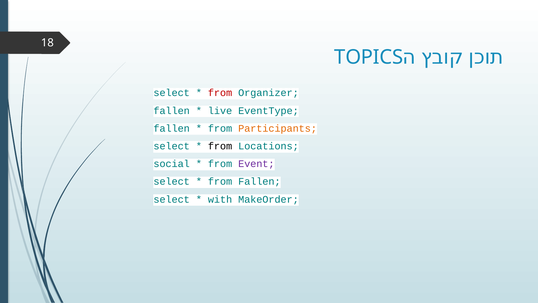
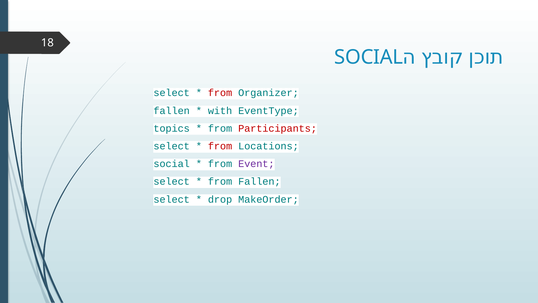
TOPICS: TOPICS -> SOCIAL (369, 57)
live: live -> with (220, 111)
fallen: fallen -> topics (172, 128)
Participants colour: orange -> red (278, 128)
from colour: black -> red (220, 146)
with: with -> drop (220, 199)
